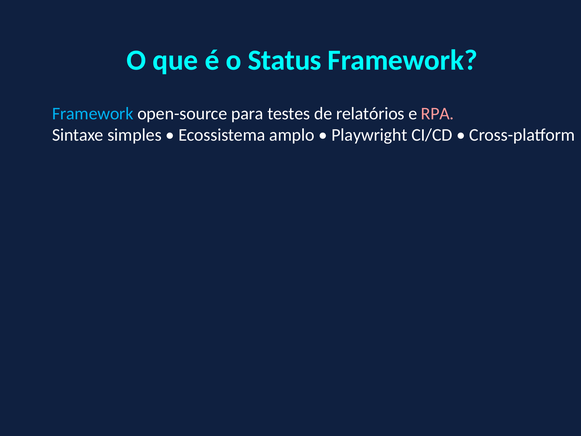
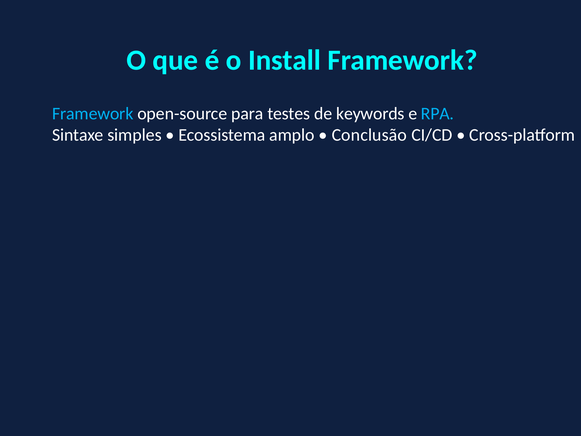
Status: Status -> Install (285, 60)
relatórios: relatórios -> keywords (370, 113)
RPA colour: pink -> light blue (437, 113)
Playwright: Playwright -> Conclusão (369, 135)
